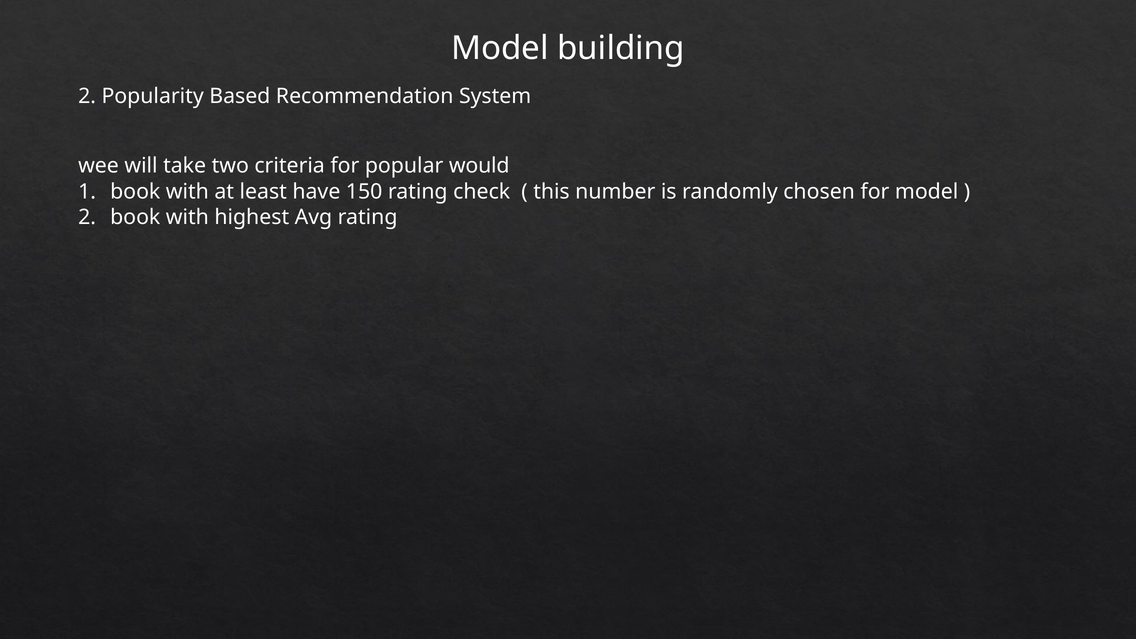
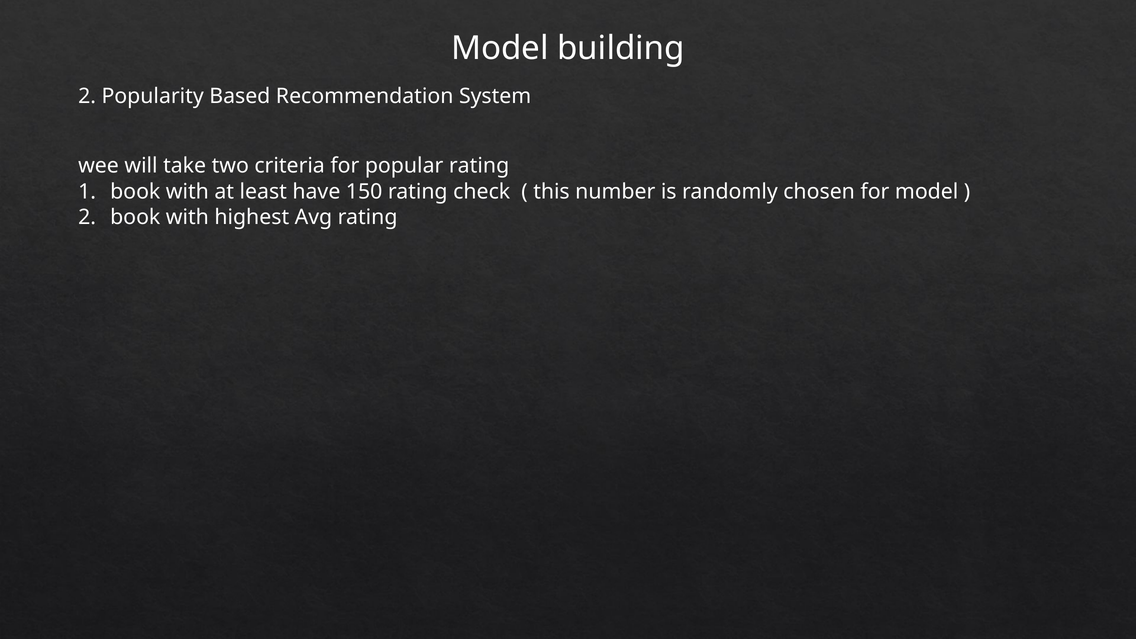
popular would: would -> rating (479, 166)
